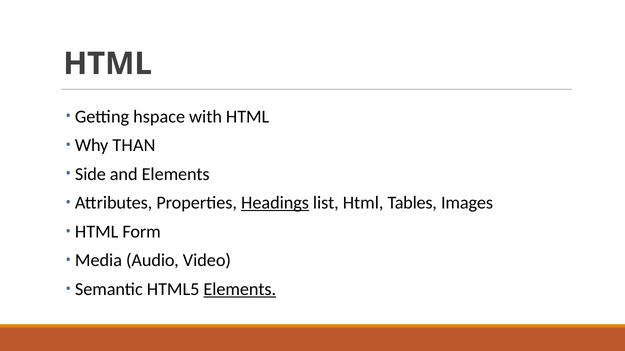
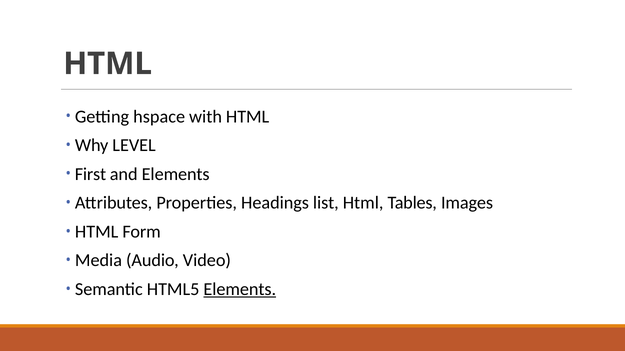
THAN: THAN -> LEVEL (134, 146)
Side: Side -> First (90, 174)
Headings underline: present -> none (275, 203)
